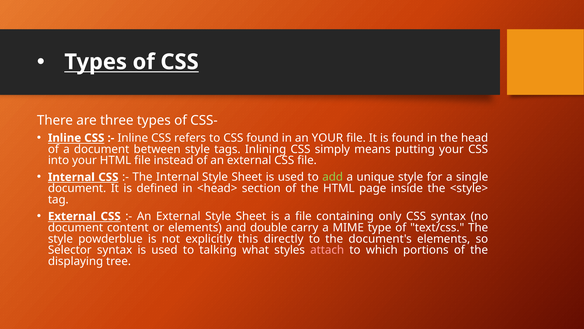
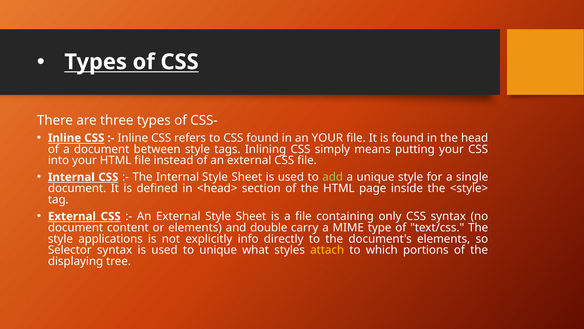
powderblue: powderblue -> applications (110, 238)
this: this -> info (248, 238)
to talking: talking -> unique (218, 250)
attach colour: pink -> yellow (327, 250)
